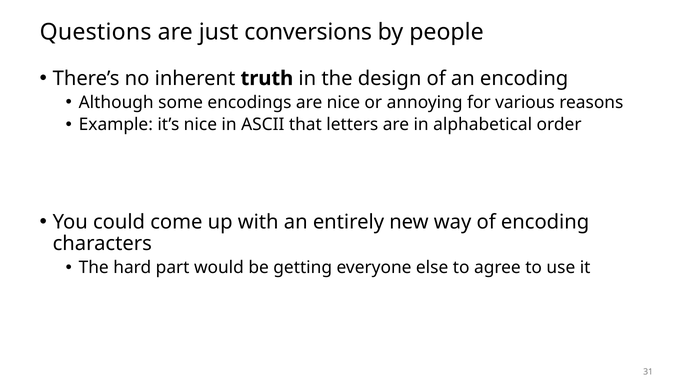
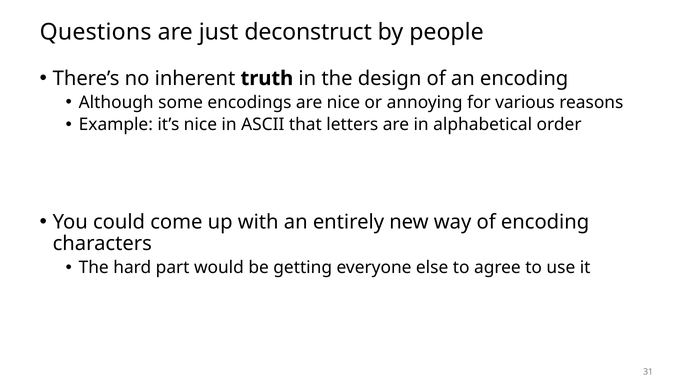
conversions: conversions -> deconstruct (308, 32)
